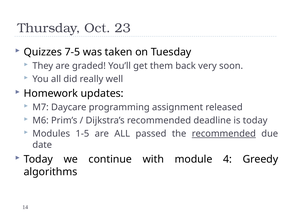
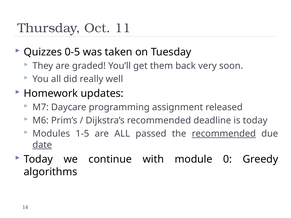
23: 23 -> 11 (123, 28)
7-5: 7-5 -> 0-5 (72, 52)
date underline: none -> present (42, 145)
4: 4 -> 0 (228, 159)
